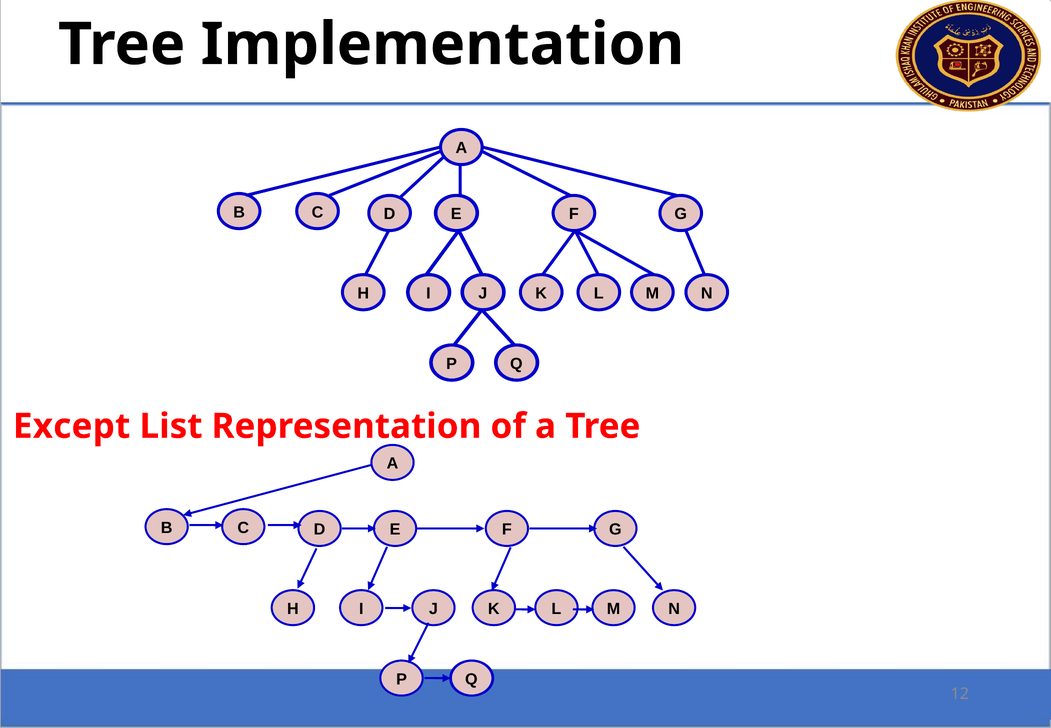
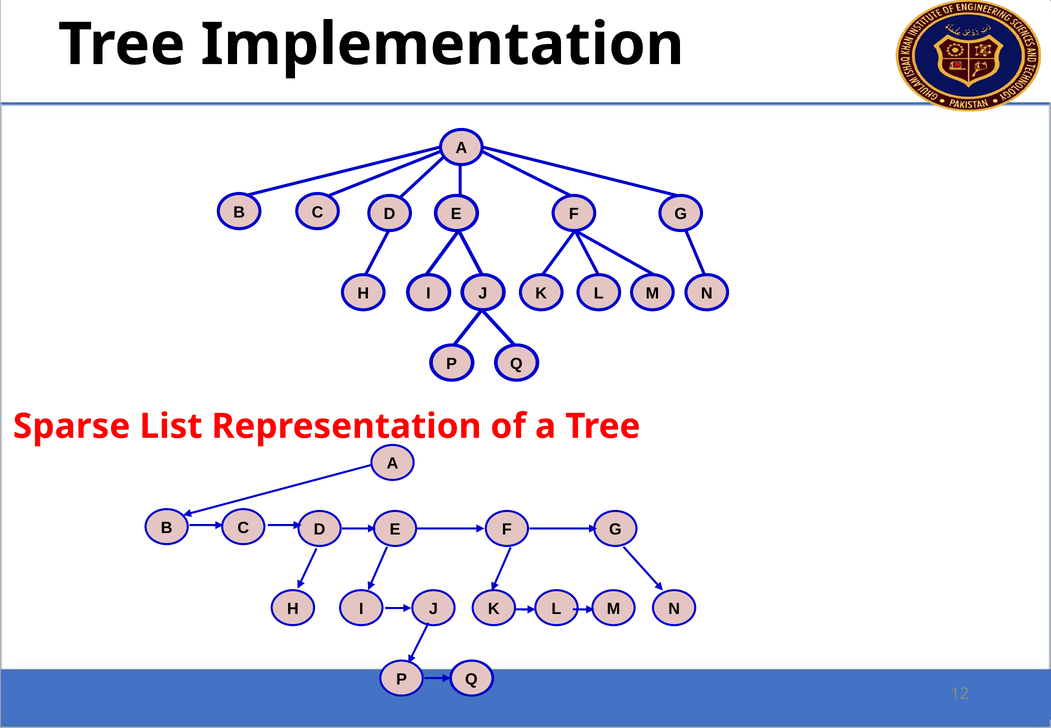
Except: Except -> Sparse (72, 426)
